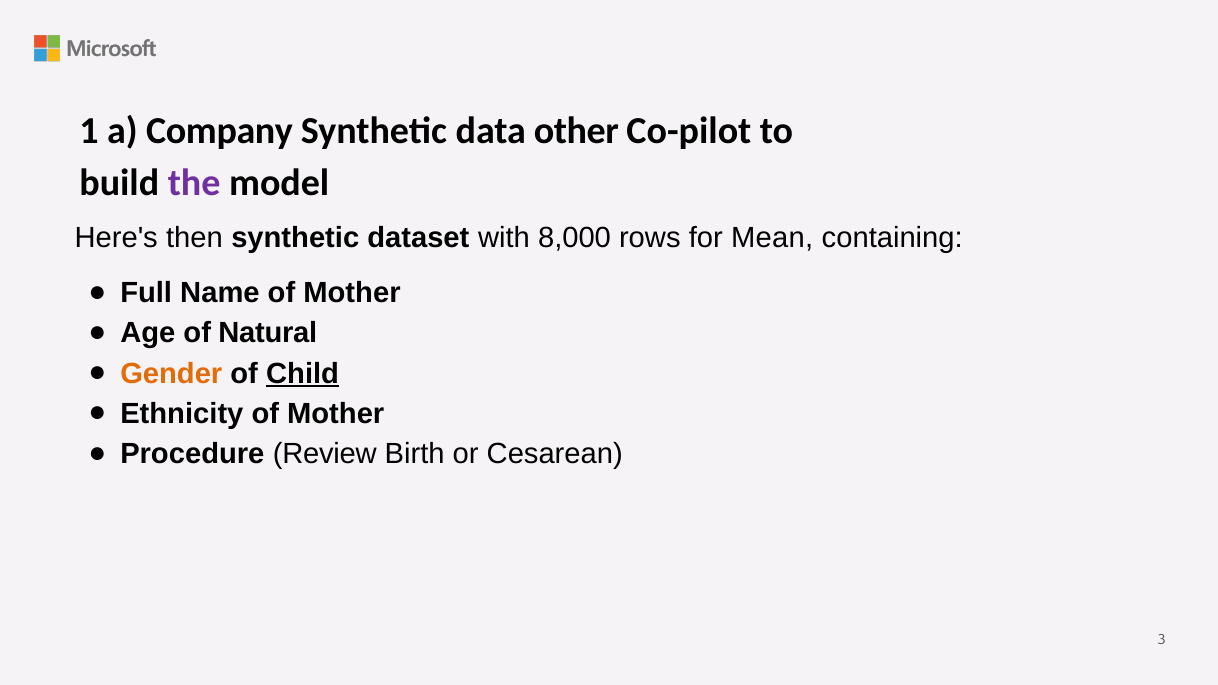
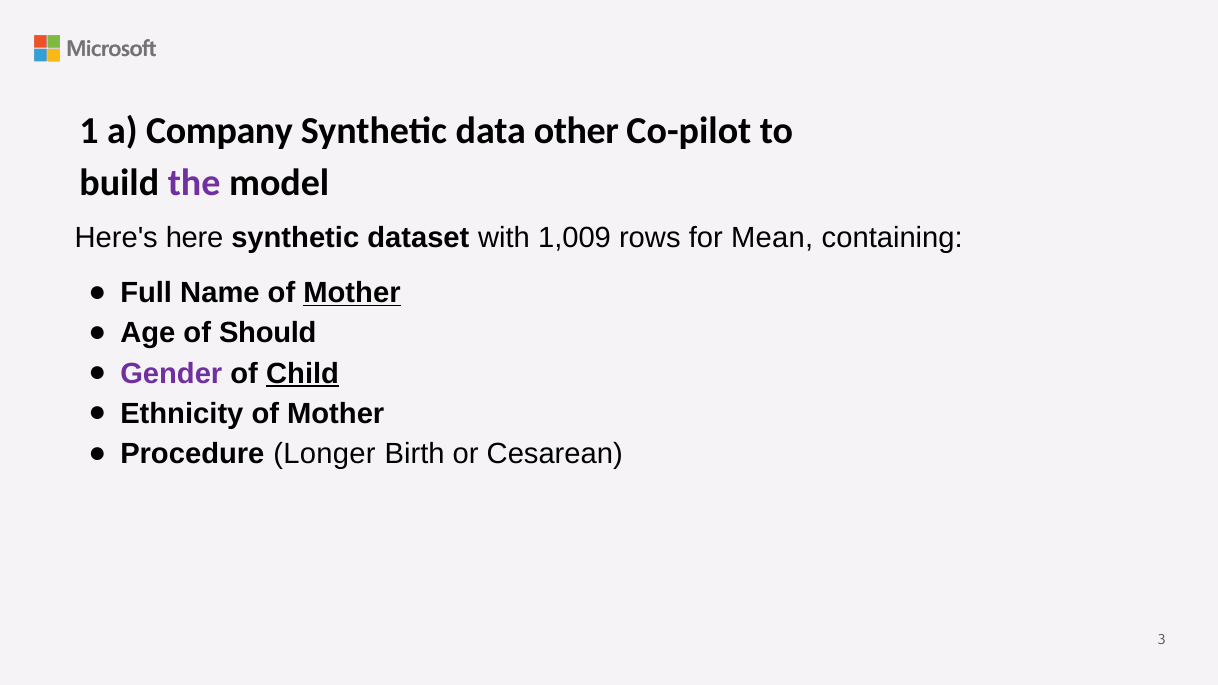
then: then -> here (195, 238)
8,000: 8,000 -> 1,009 (575, 238)
Mother underline: none -> present (352, 293)
Natural: Natural -> Should (268, 333)
Gender colour: orange -> purple (171, 373)
Review: Review -> Longer (324, 454)
